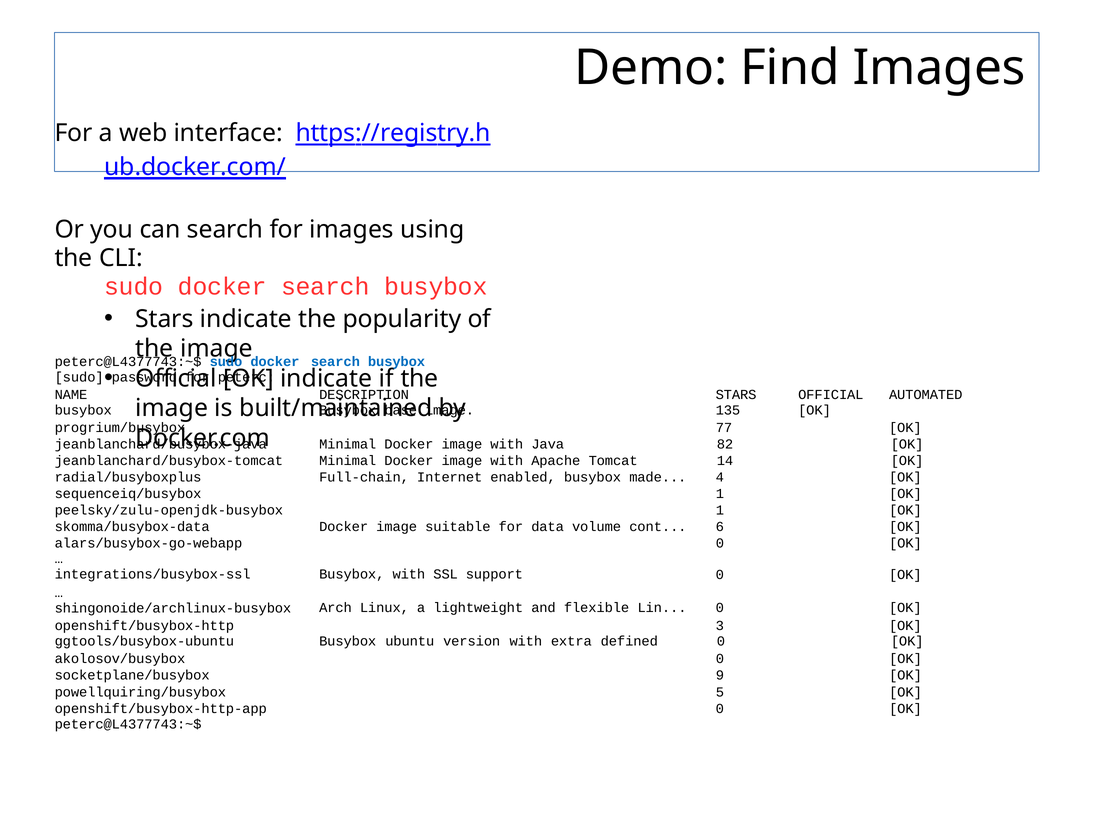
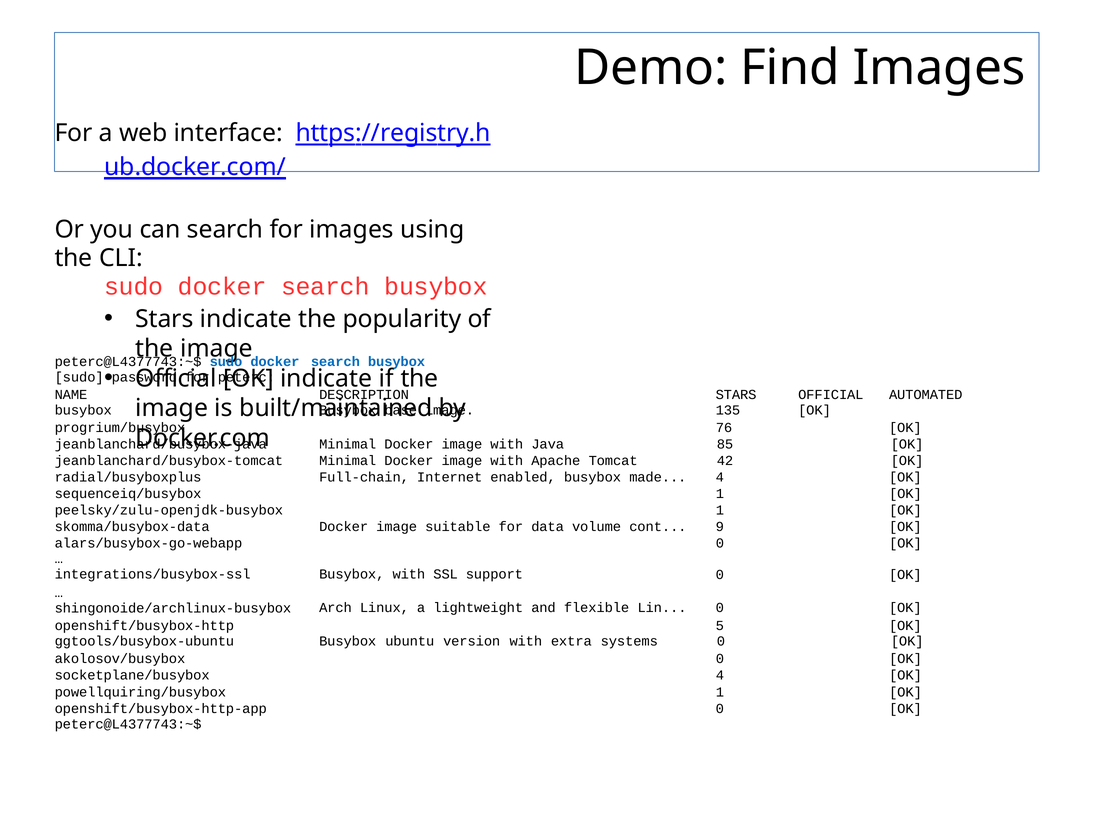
77: 77 -> 76 (724, 428)
82: 82 -> 85 (725, 445)
14: 14 -> 42 (725, 461)
6: 6 -> 9 (720, 527)
3: 3 -> 5 (720, 626)
defined: defined -> systems (629, 642)
socketplane/busybox 9: 9 -> 4 (720, 676)
powellquiring/busybox 5: 5 -> 1 (720, 692)
